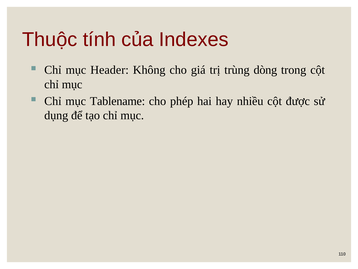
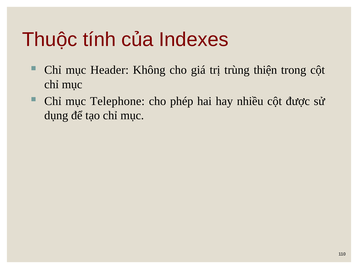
dòng: dòng -> thiện (265, 70)
Tablename: Tablename -> Telephone (117, 101)
